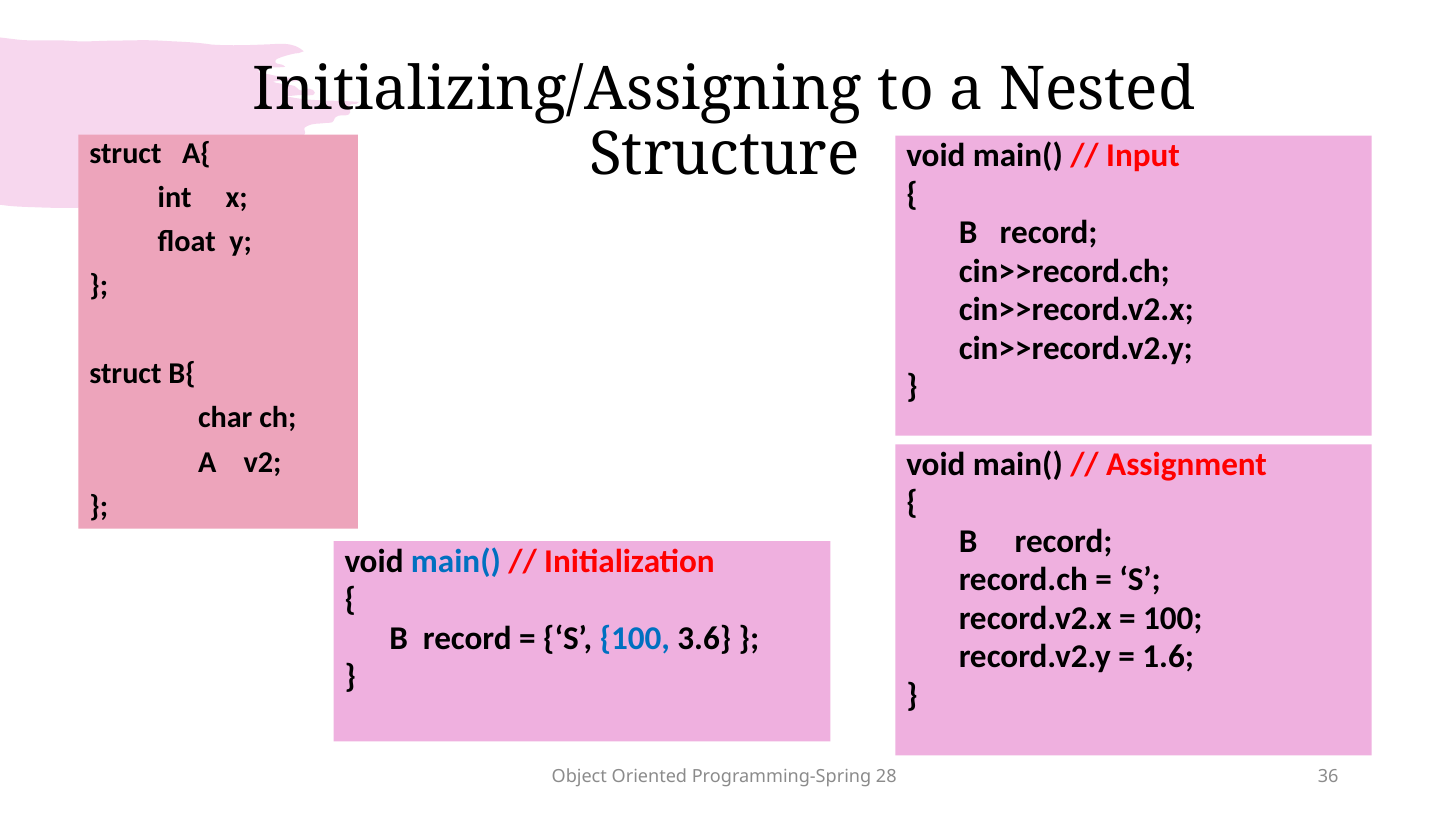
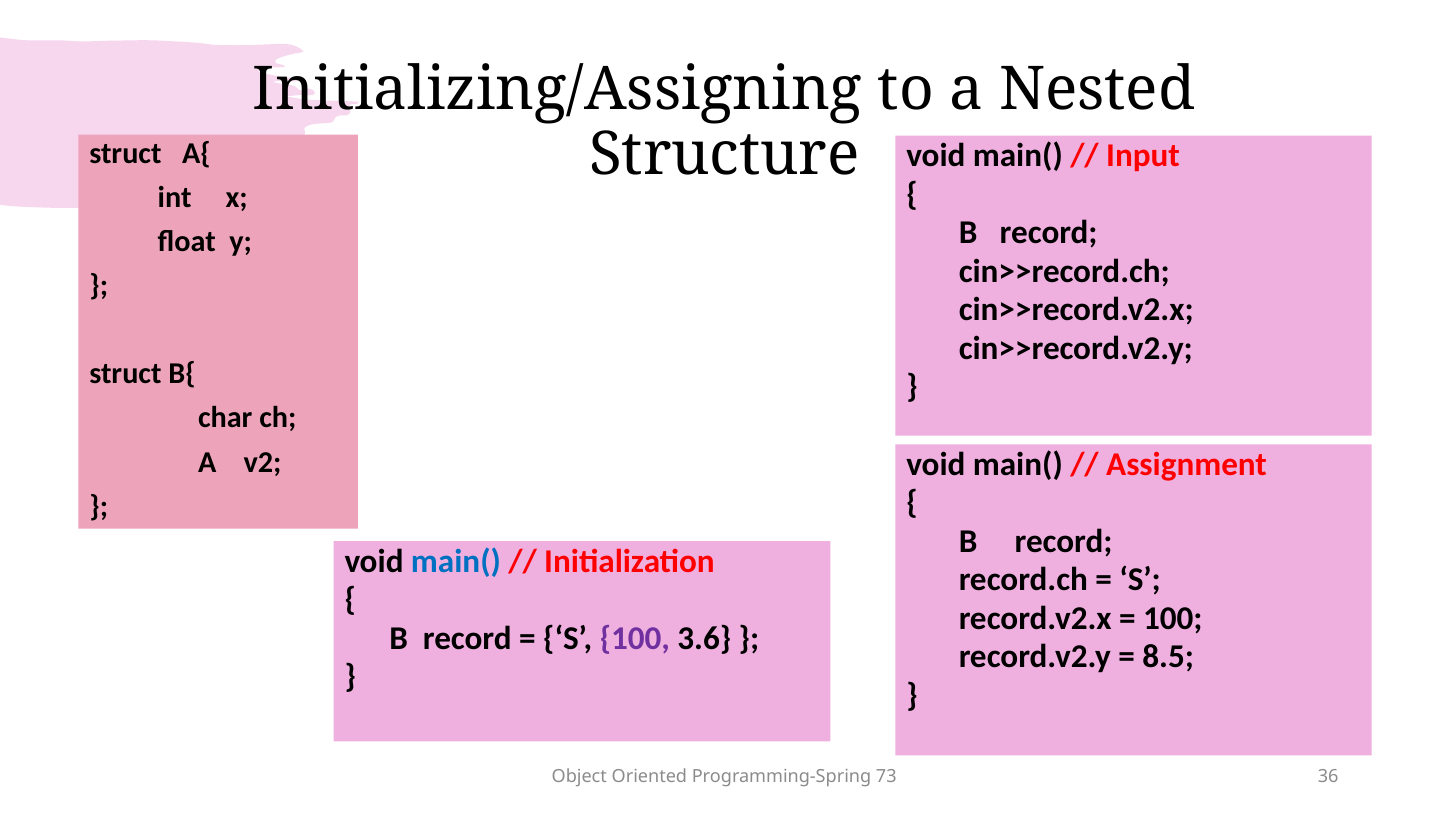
100 colour: blue -> purple (635, 638)
1.6: 1.6 -> 8.5 (1168, 657)
28: 28 -> 73 (886, 777)
